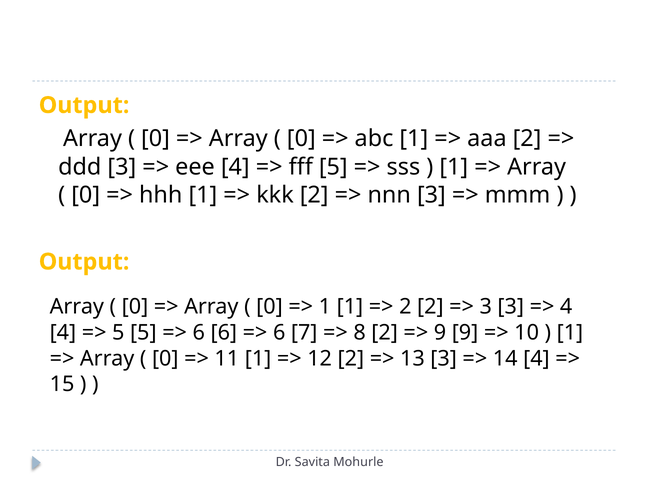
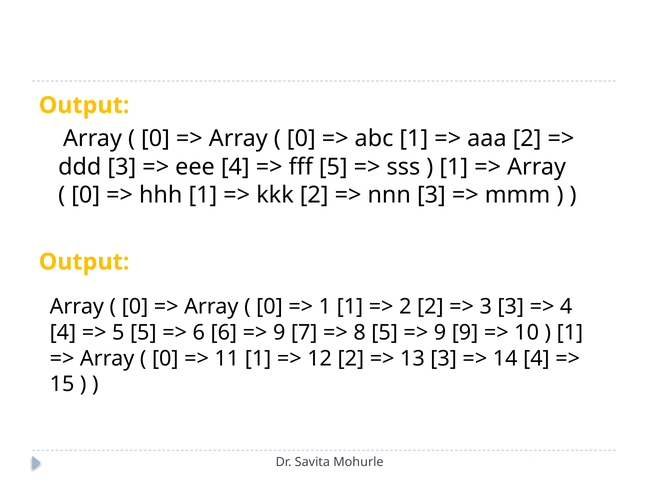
6: 6 -> 9 (279, 332)
8 2: 2 -> 5 (385, 332)
